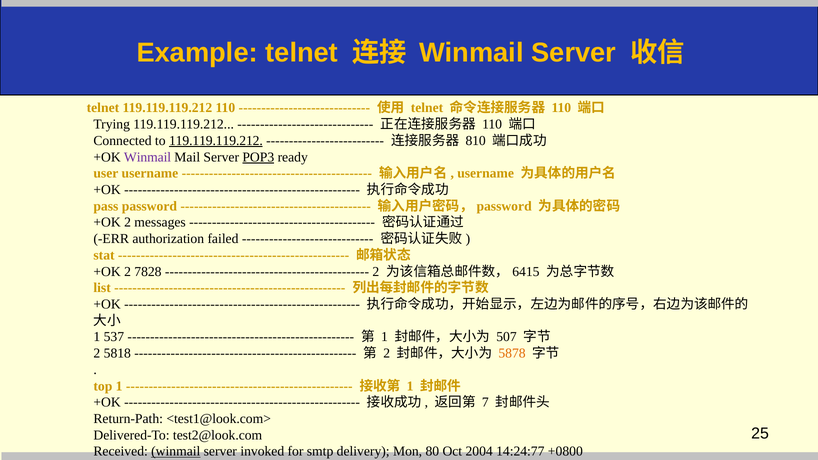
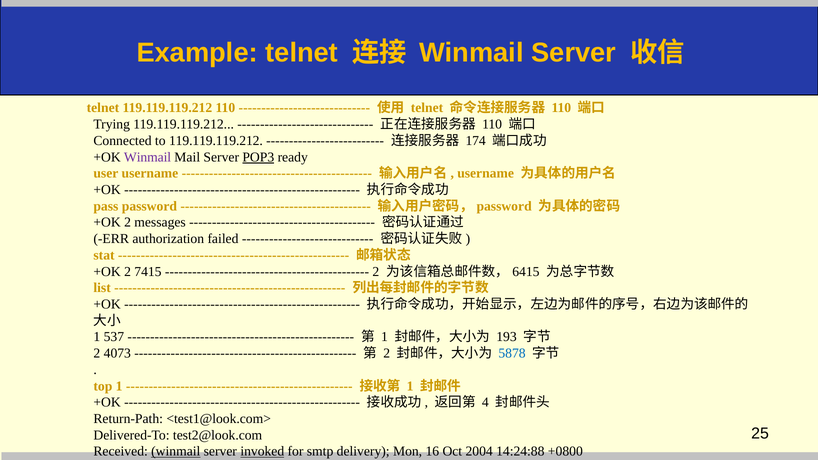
119.119.119.212 underline: present -> none (216, 141)
810: 810 -> 174 (476, 141)
7828: 7828 -> 7415 (148, 272)
507: 507 -> 193 (506, 337)
5818: 5818 -> 4073 (117, 353)
5878 colour: orange -> blue (512, 353)
7: 7 -> 4 (485, 403)
invoked underline: none -> present (262, 452)
80: 80 -> 16 (432, 452)
14:24:77: 14:24:77 -> 14:24:88 (520, 452)
